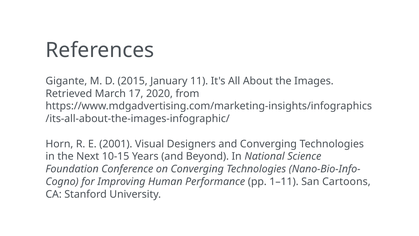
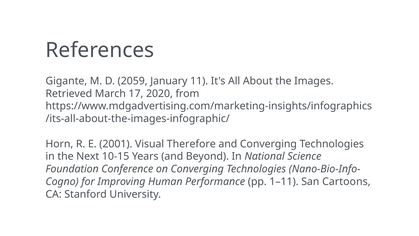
2015: 2015 -> 2059 (133, 81)
Designers: Designers -> Therefore (191, 144)
